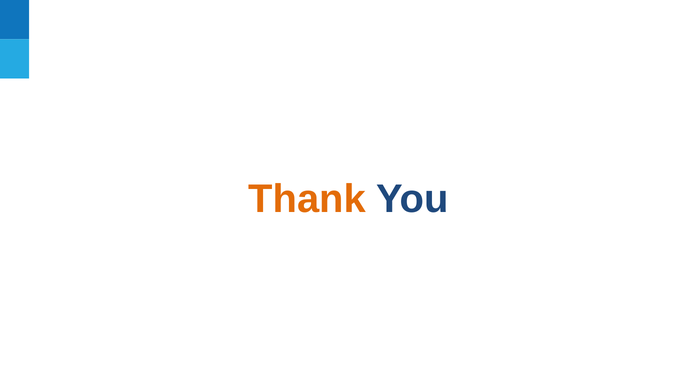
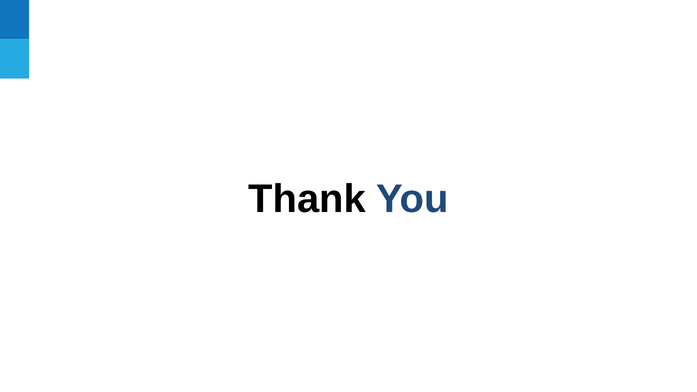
Thank colour: orange -> black (307, 199)
